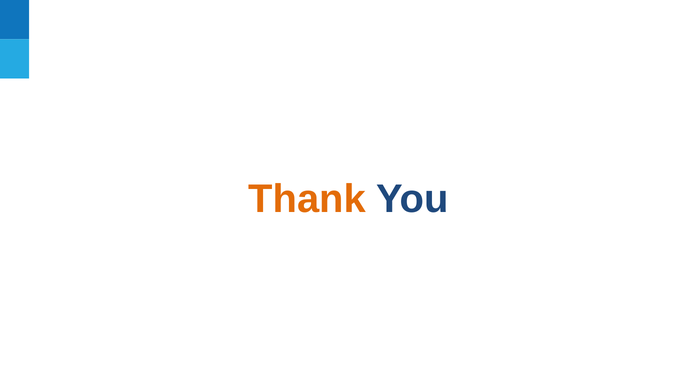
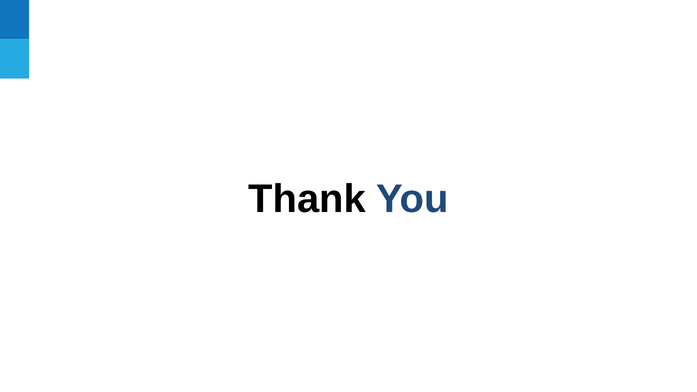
Thank colour: orange -> black (307, 199)
